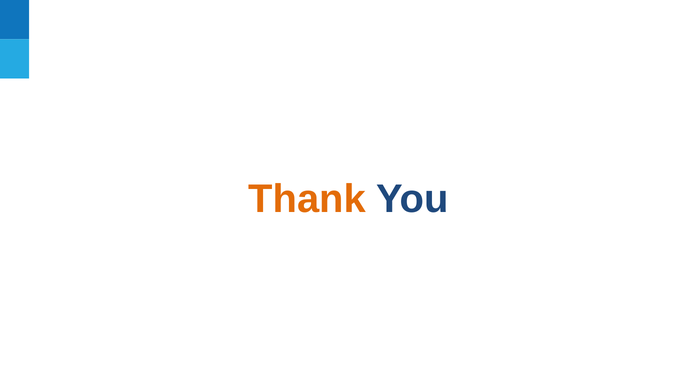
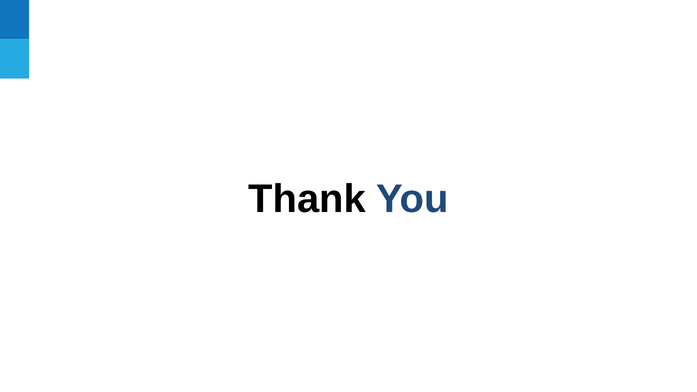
Thank colour: orange -> black (307, 199)
